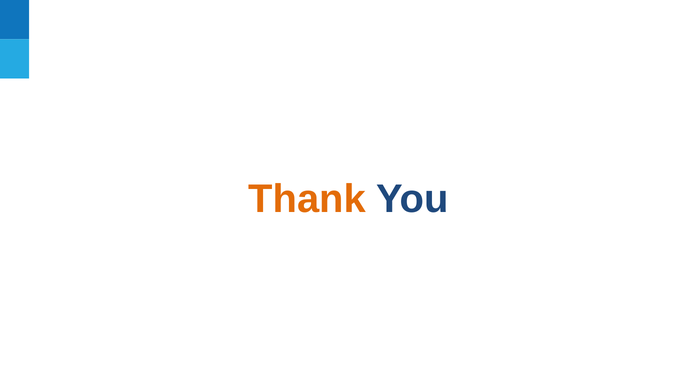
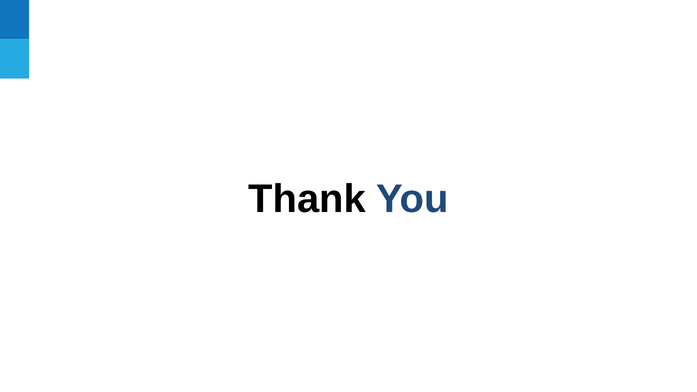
Thank colour: orange -> black (307, 199)
